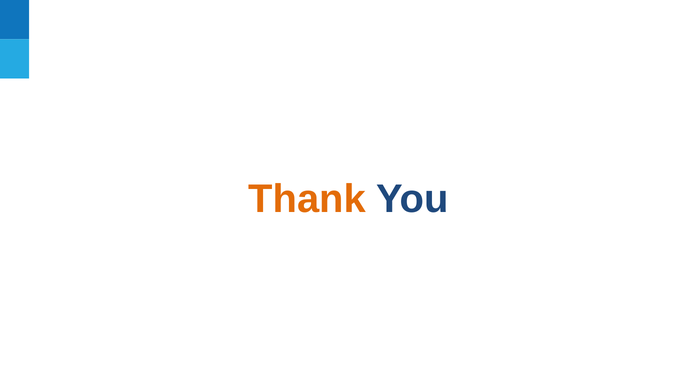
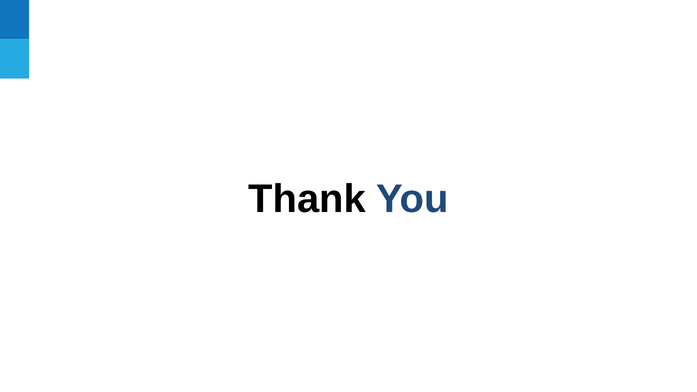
Thank colour: orange -> black (307, 199)
